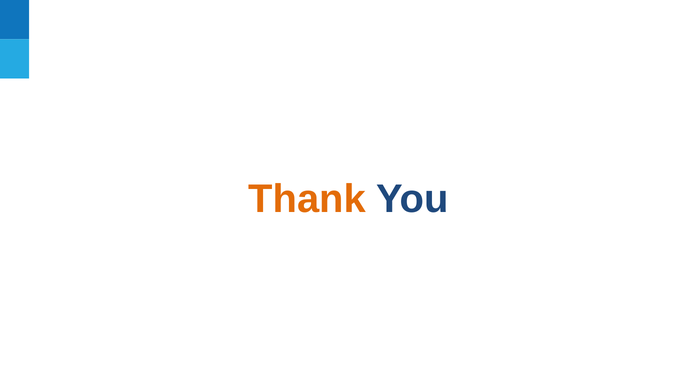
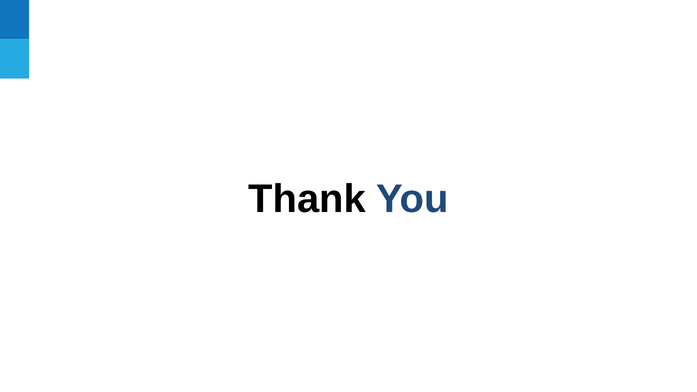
Thank colour: orange -> black (307, 199)
